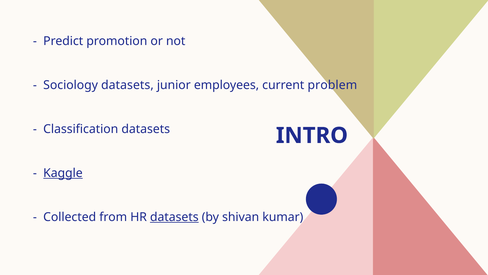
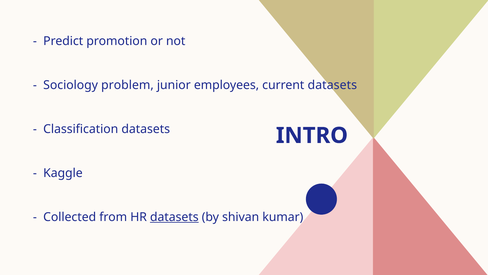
Sociology datasets: datasets -> problem (127, 85)
current problem: problem -> datasets (332, 85)
Kaggle underline: present -> none (63, 173)
